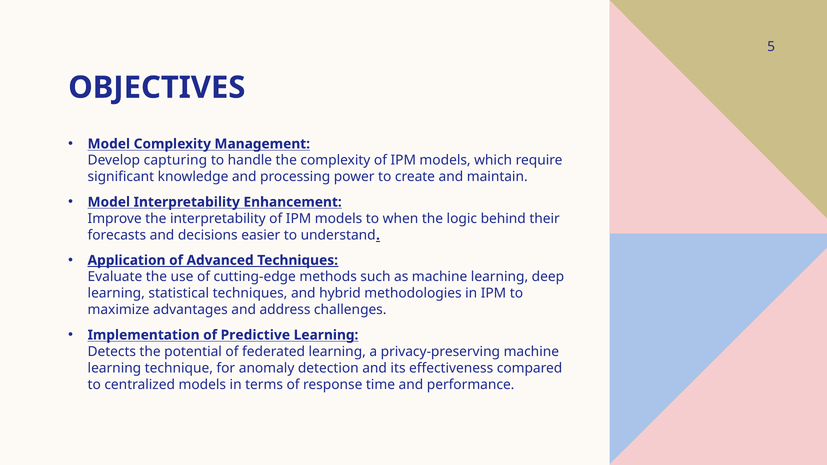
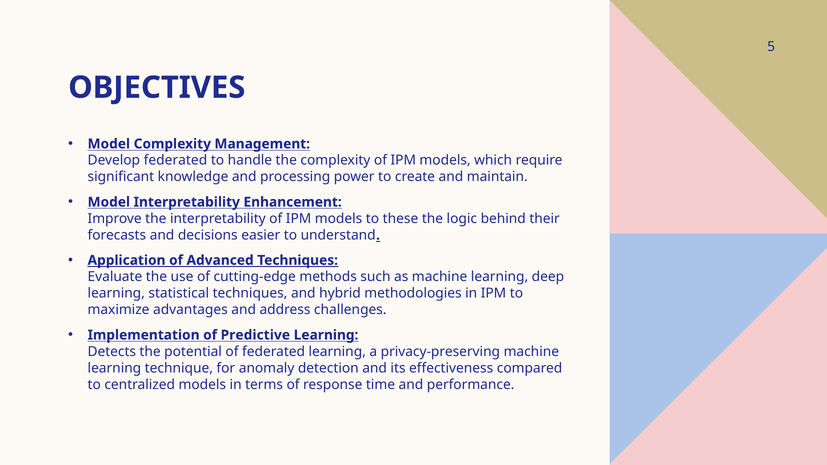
Develop capturing: capturing -> federated (175, 160)
when: when -> these (400, 219)
